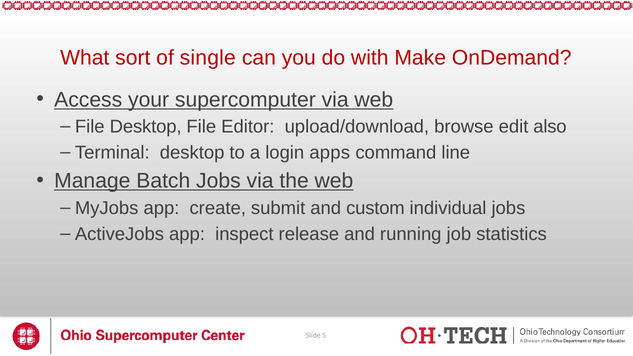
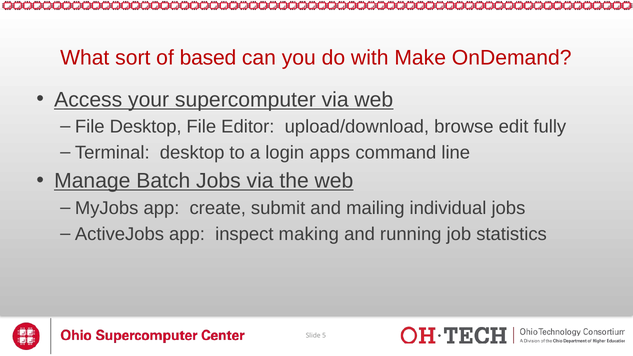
single: single -> based (208, 58)
also: also -> fully (550, 127)
custom: custom -> mailing (375, 208)
release: release -> making (309, 234)
